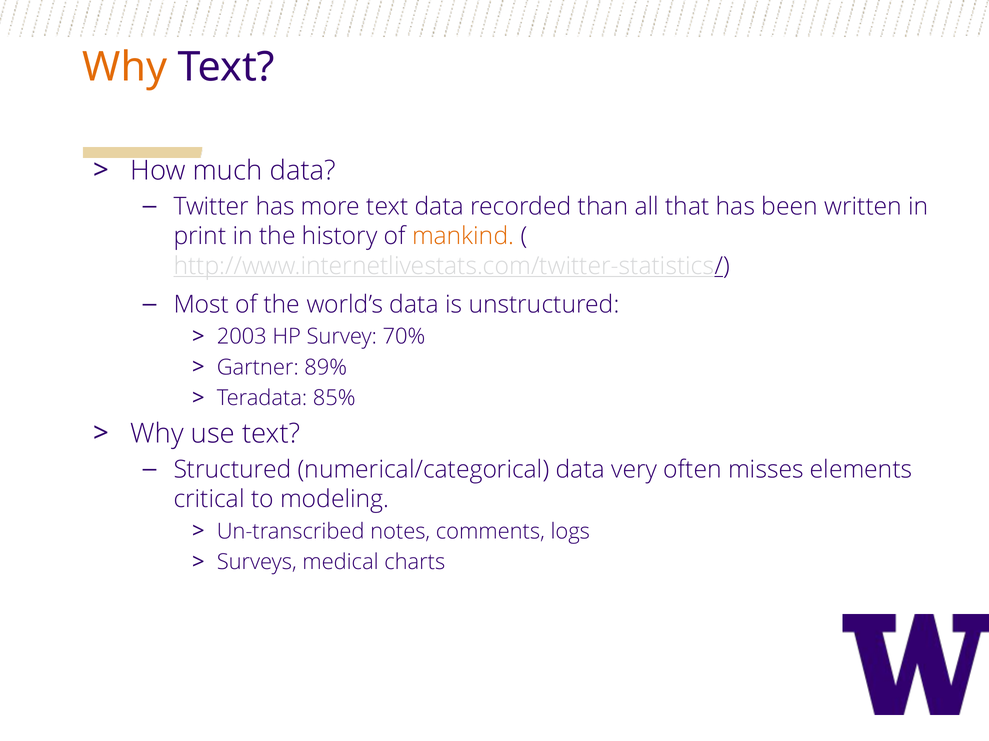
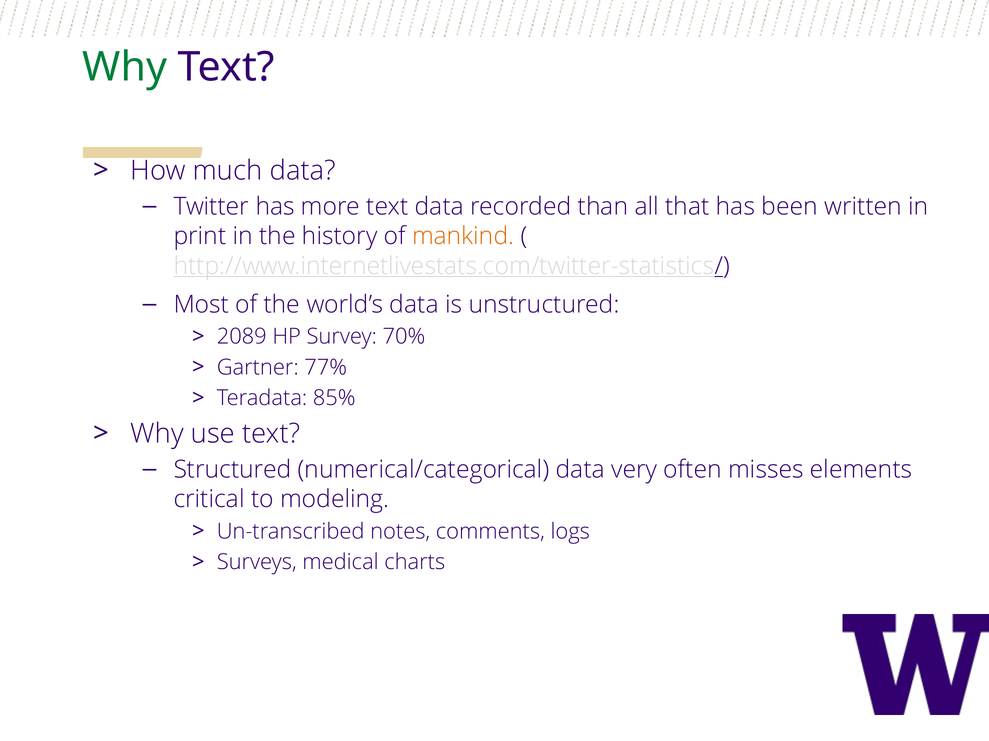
Why colour: orange -> green (125, 67)
2003: 2003 -> 2089 (242, 337)
89%: 89% -> 77% (326, 368)
